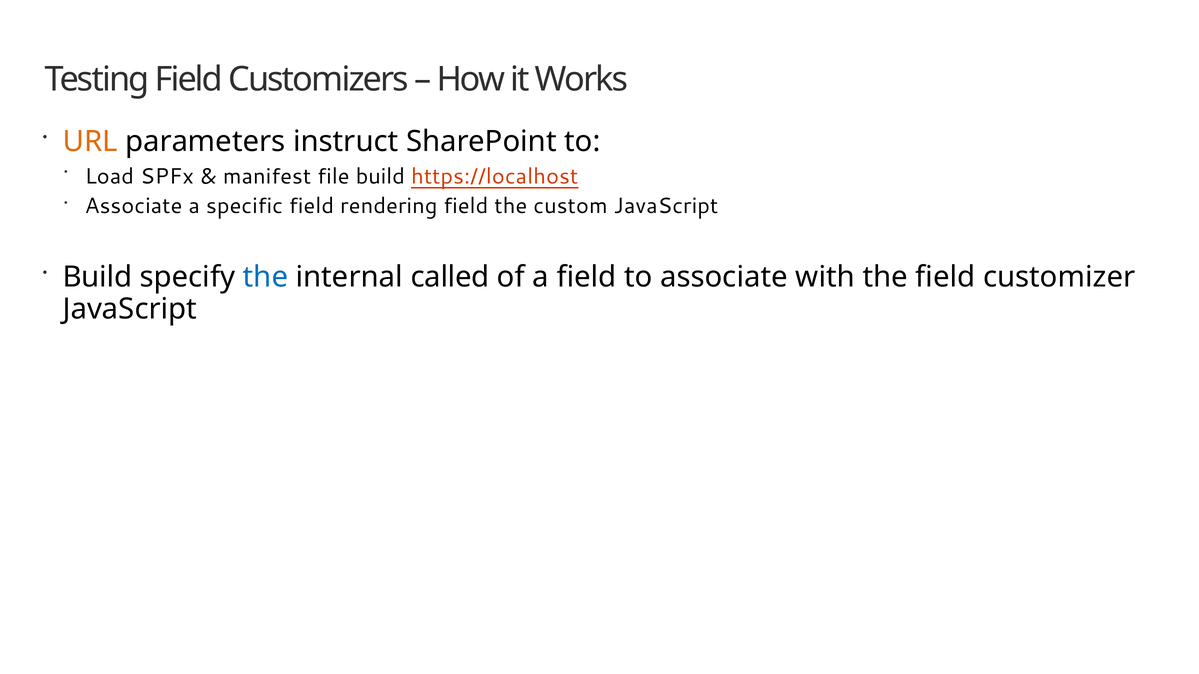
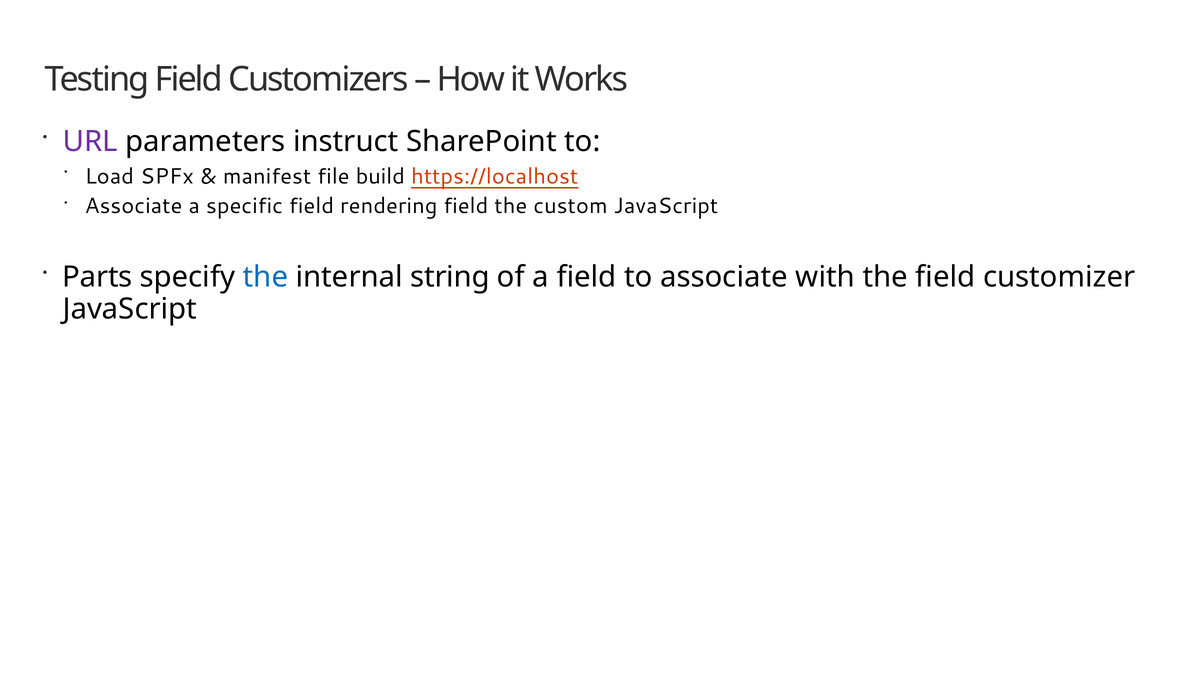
URL colour: orange -> purple (90, 141)
Build: Build -> Parts (97, 277)
called: called -> string (450, 277)
